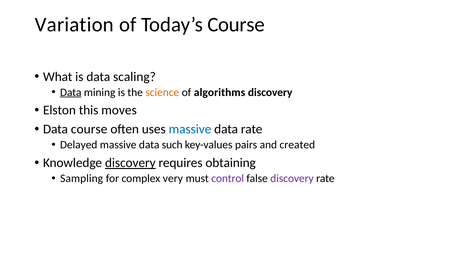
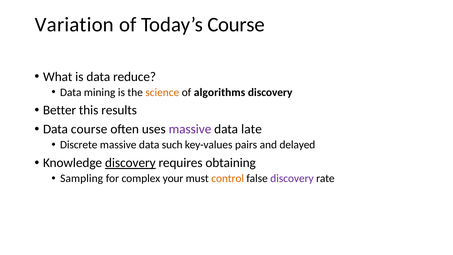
scaling: scaling -> reduce (135, 77)
Data underline: present -> none (71, 92)
Elston: Elston -> Better (60, 110)
moves: moves -> results (119, 110)
massive colour: blue -> purple (190, 129)
data rate: rate -> late (251, 129)
Delayed: Delayed -> Discrete (79, 145)
created: created -> delayed (297, 145)
very: very -> your (173, 178)
control colour: purple -> orange (228, 178)
